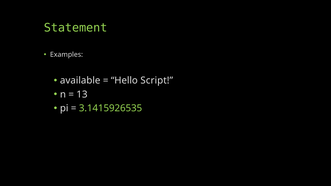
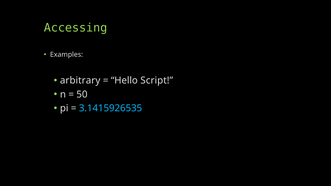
Statement: Statement -> Accessing (76, 28)
available: available -> arbitrary (80, 81)
13: 13 -> 50 (82, 94)
3.1415926535 colour: light green -> light blue (111, 108)
